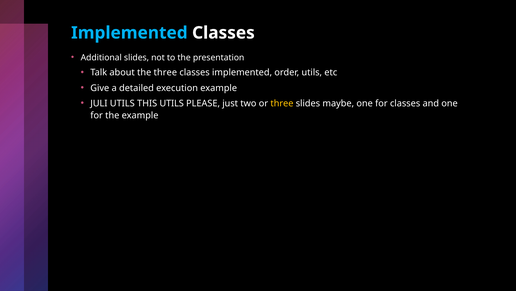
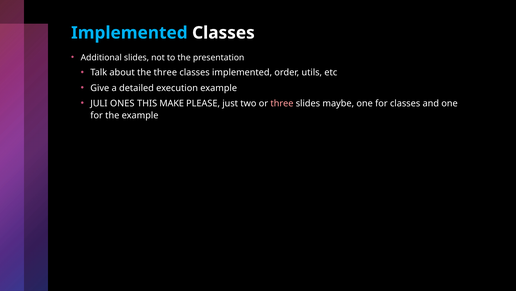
JULI UTILS: UTILS -> ONES (122, 103)
THIS UTILS: UTILS -> MAKE (172, 103)
three colour: yellow -> pink (282, 103)
